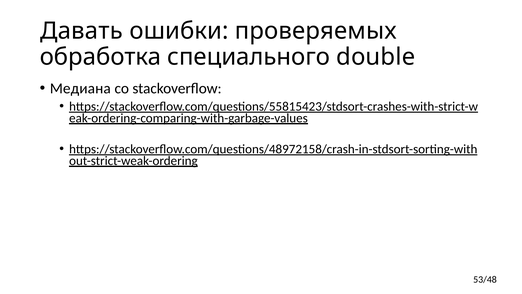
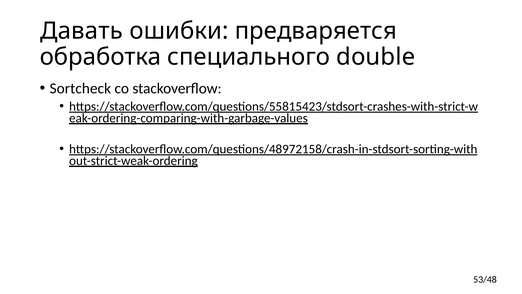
проверяемых: проверяемых -> предваряется (316, 31)
Медиана: Медиана -> Sortcheck (80, 88)
